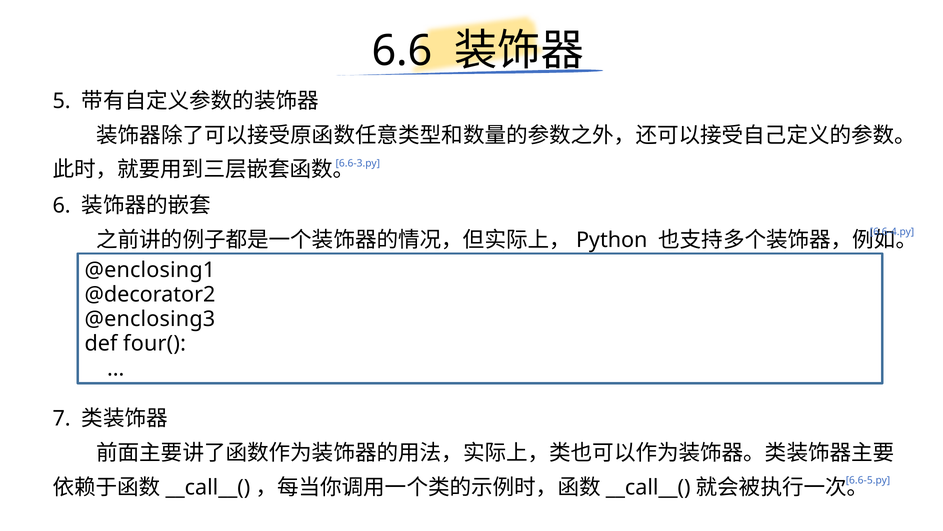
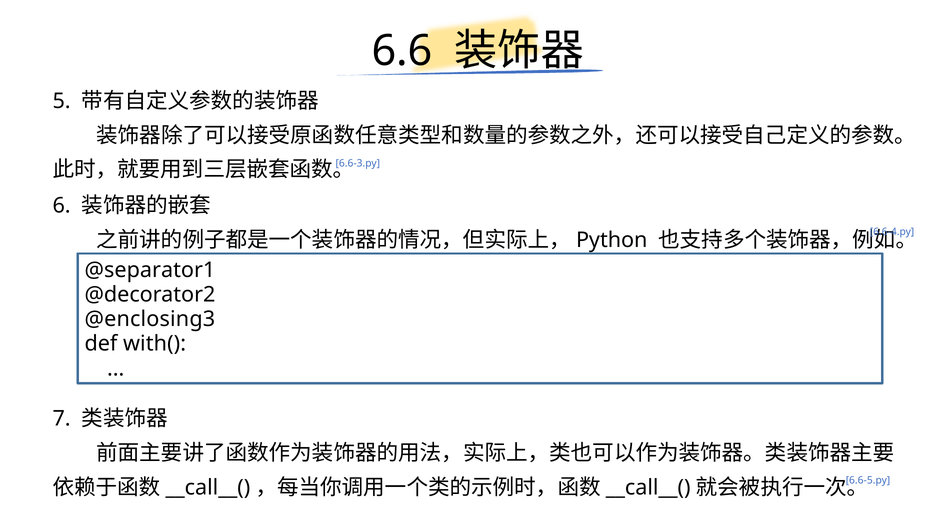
@enclosing1: @enclosing1 -> @separator1 (150, 270)
four(: four( -> with( (155, 343)
